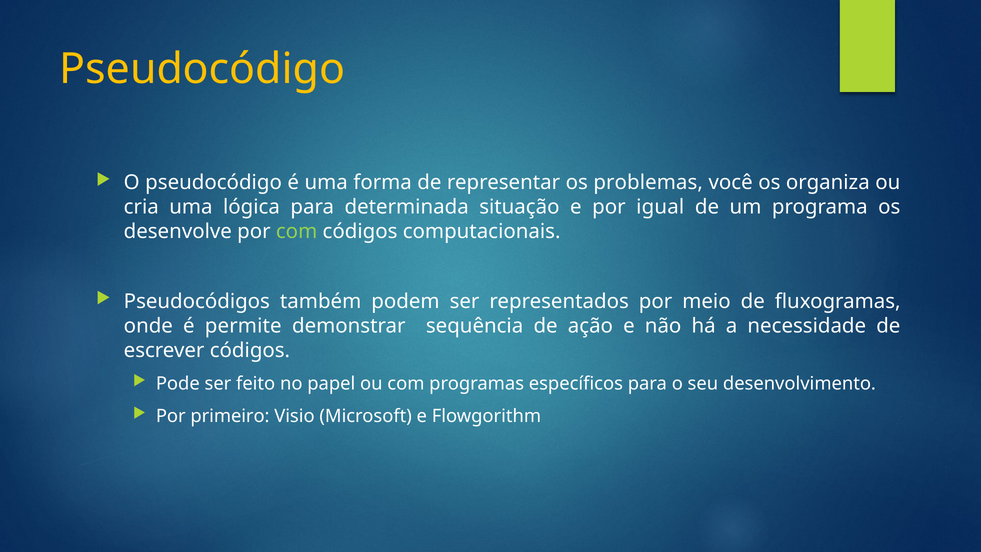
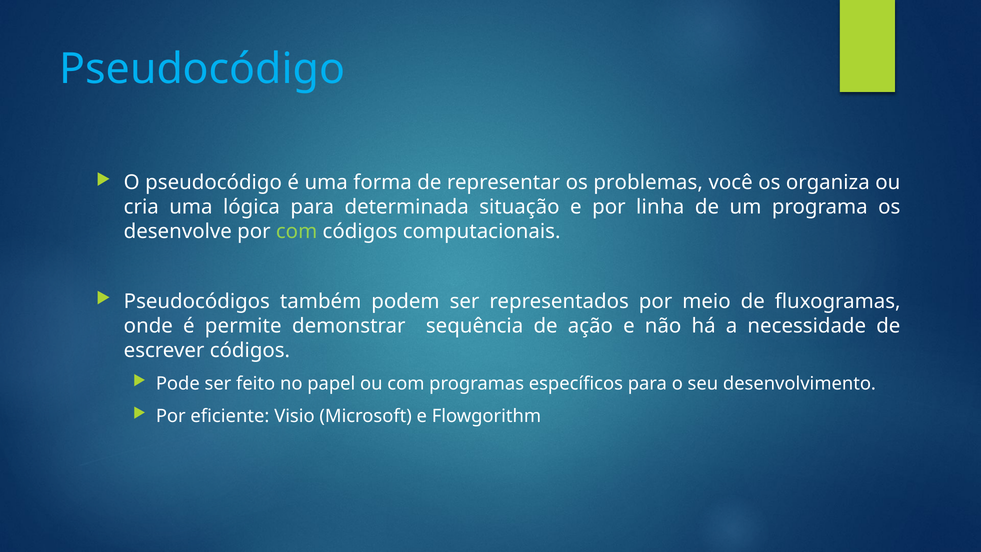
Pseudocódigo colour: yellow -> light blue (202, 69)
igual: igual -> linha (660, 207)
primeiro: primeiro -> eficiente (230, 416)
